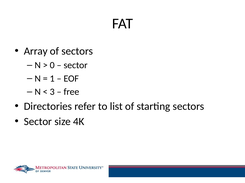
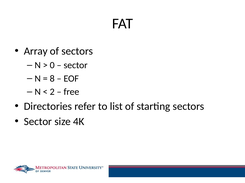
1: 1 -> 8 (52, 79)
3: 3 -> 2 (52, 92)
